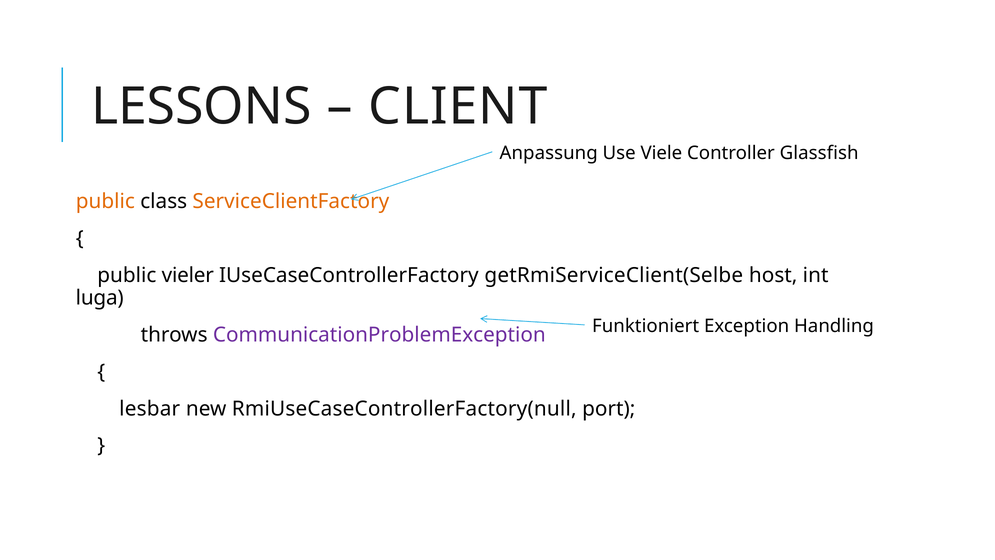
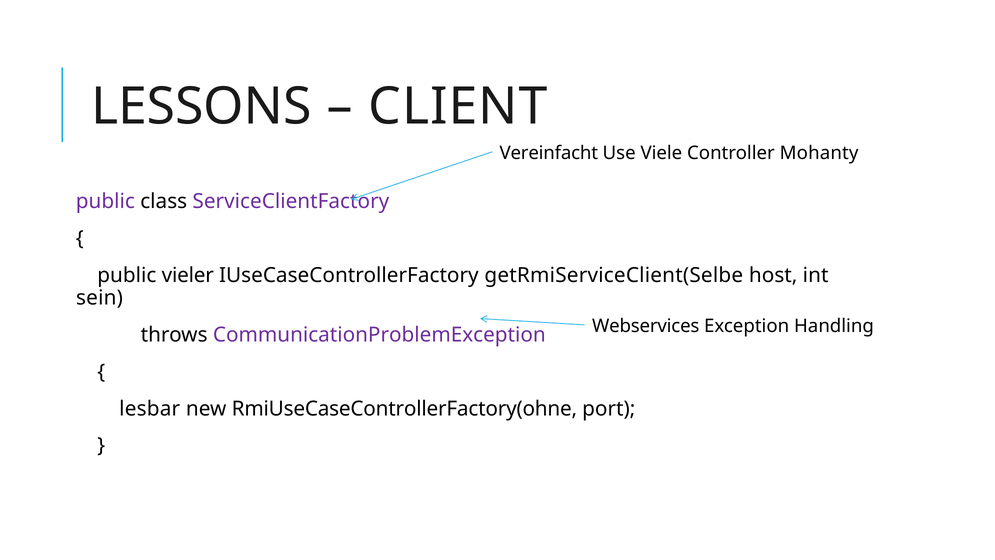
Anpassung: Anpassung -> Vereinfacht (549, 153)
Glassfish: Glassfish -> Mohanty (819, 153)
public colour: orange -> purple (105, 201)
ServiceClientFactory colour: orange -> purple (291, 201)
luga: luga -> sein (100, 298)
Funktioniert: Funktioniert -> Webservices (646, 326)
RmiUseCaseControllerFactory(null: RmiUseCaseControllerFactory(null -> RmiUseCaseControllerFactory(ohne (404, 408)
